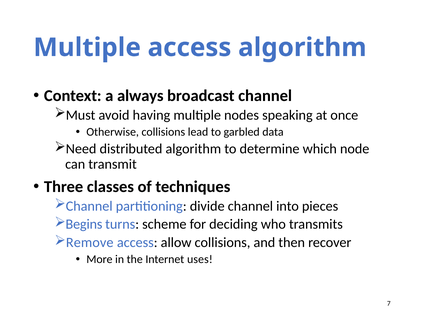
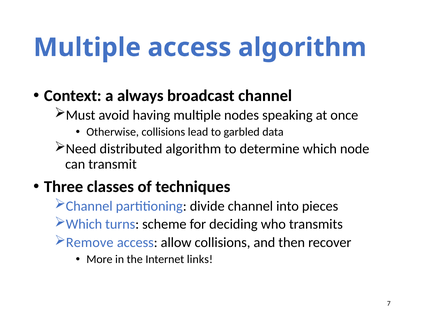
Begins: Begins -> Which (84, 224)
uses: uses -> links (200, 259)
